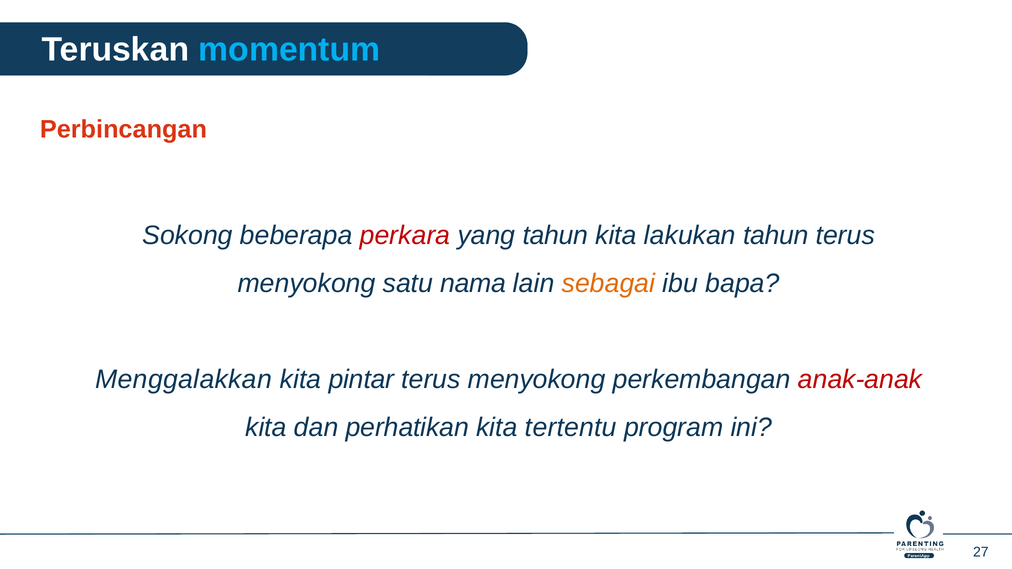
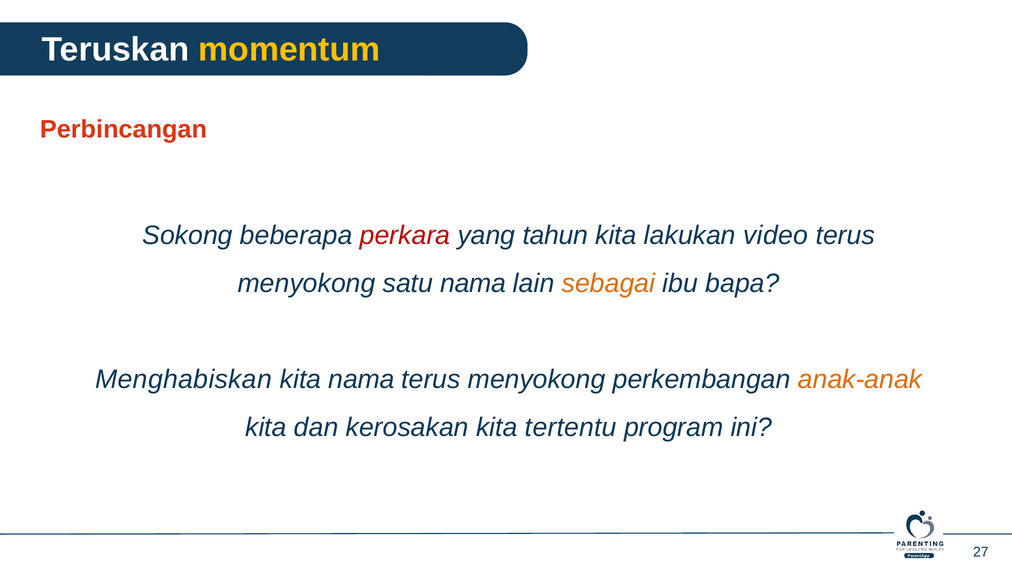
momentum colour: light blue -> yellow (289, 50)
lakukan tahun: tahun -> video (776, 235)
Menggalakkan: Menggalakkan -> Menghabiskan (184, 379)
kita pintar: pintar -> nama (361, 379)
anak-anak colour: red -> orange (860, 379)
perhatikan: perhatikan -> kerosakan (407, 428)
